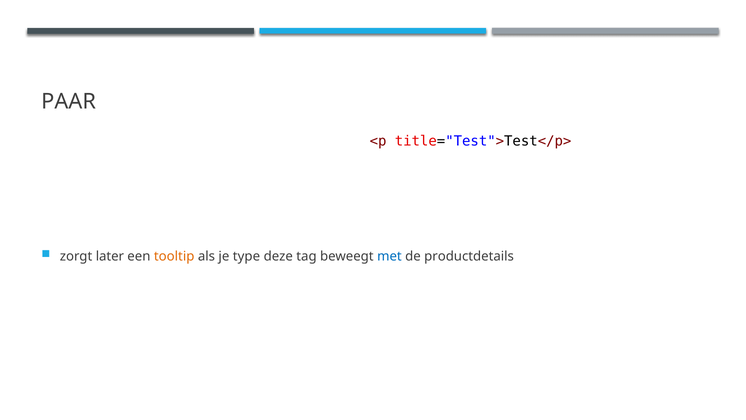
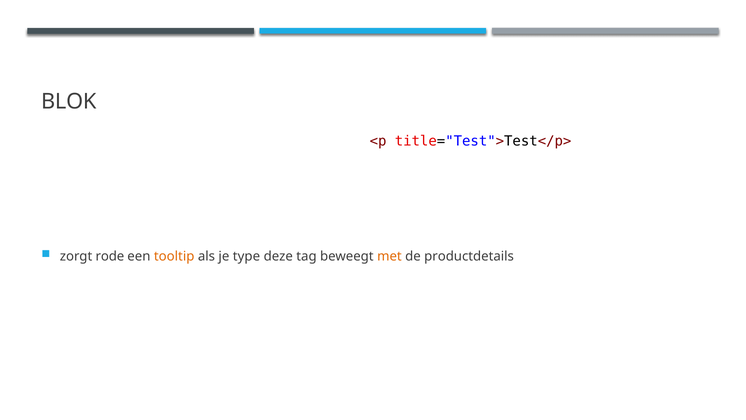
PAAR: PAAR -> BLOK (69, 101)
later: later -> rode (110, 256)
met colour: blue -> orange (389, 256)
